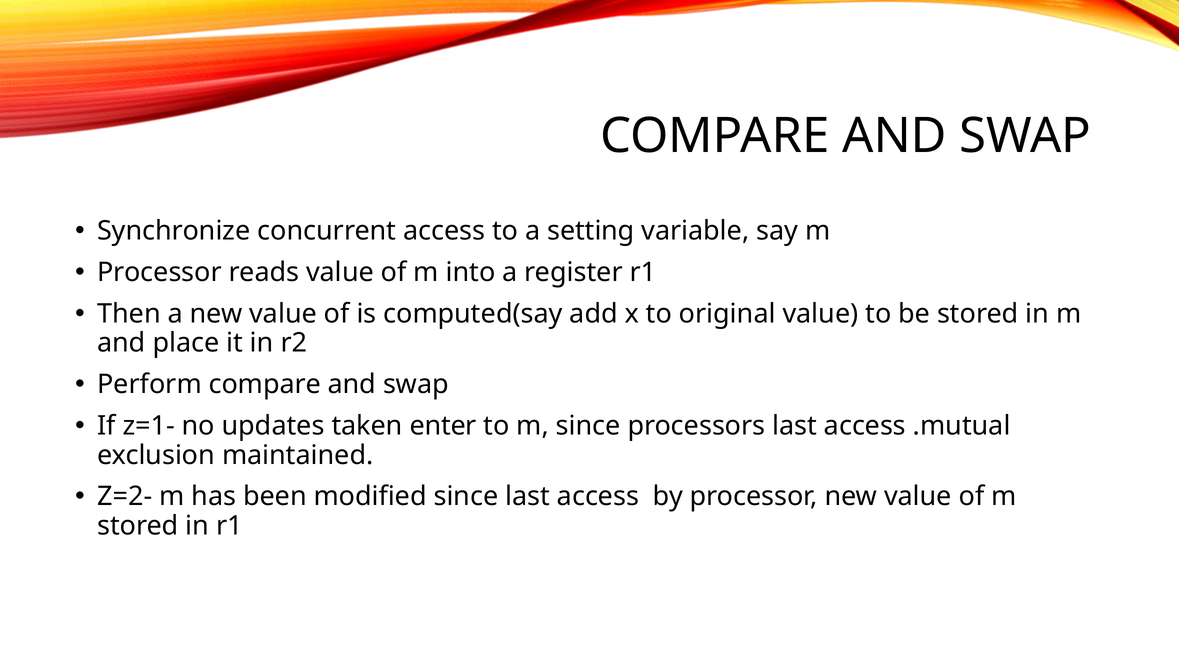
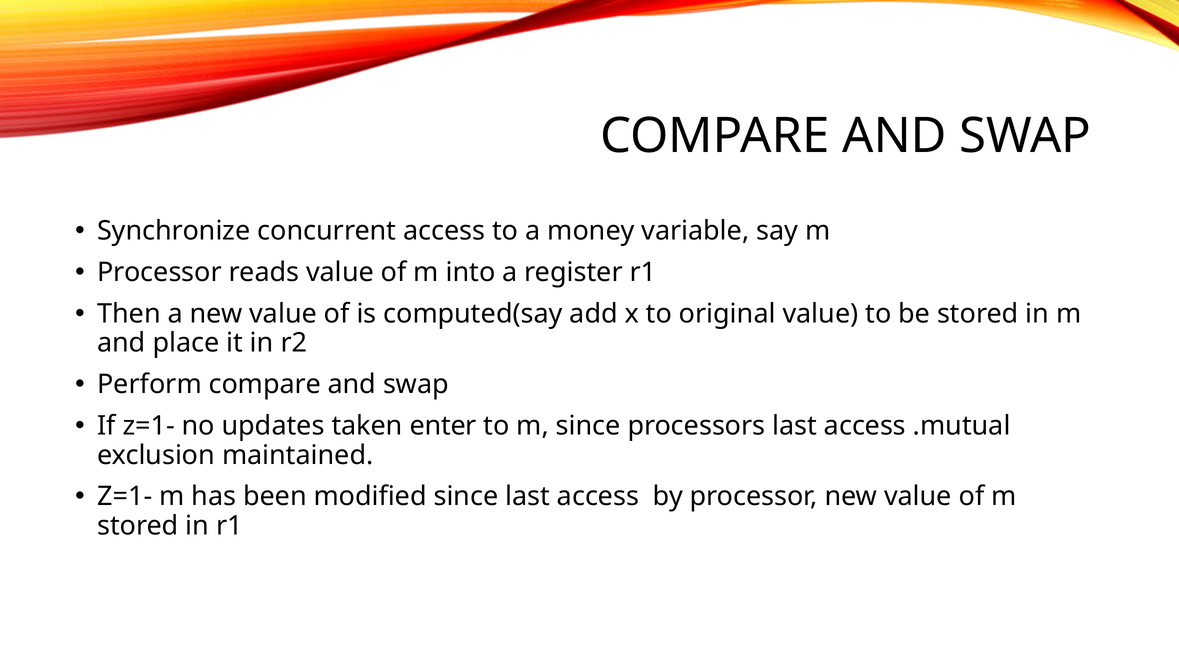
setting: setting -> money (591, 231)
Z=2-: Z=2- -> Z=1- (125, 497)
